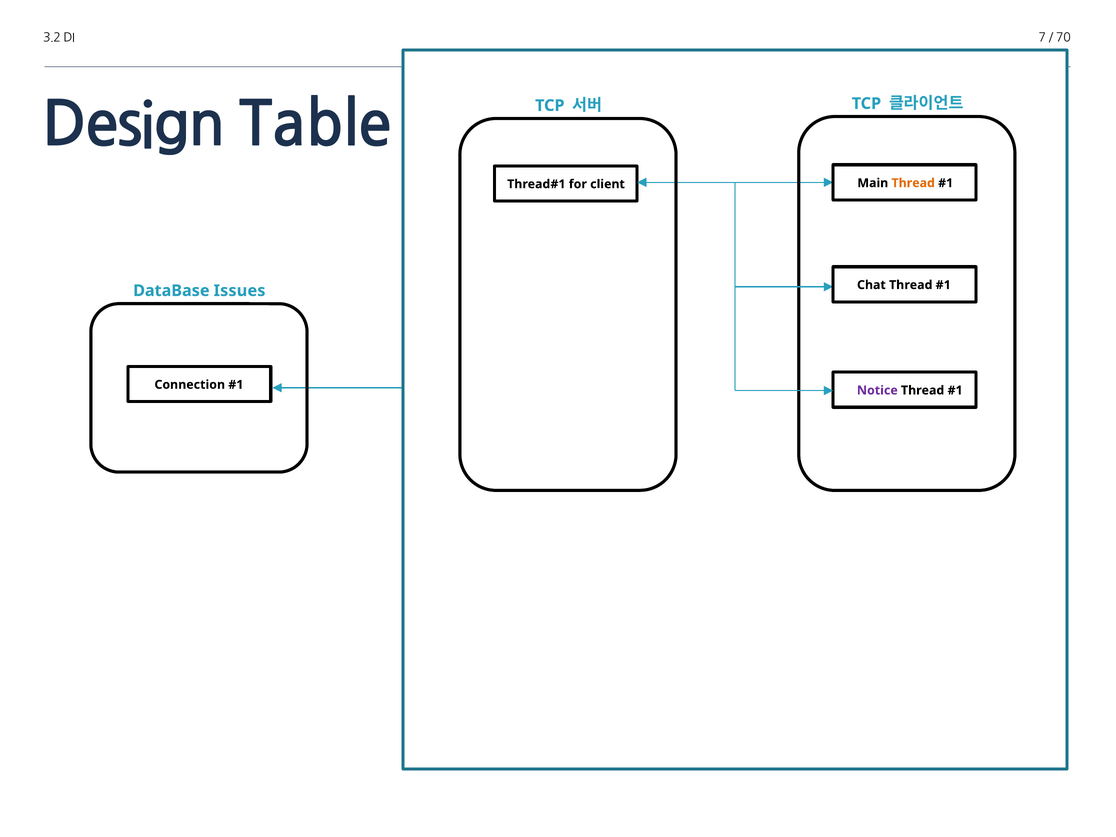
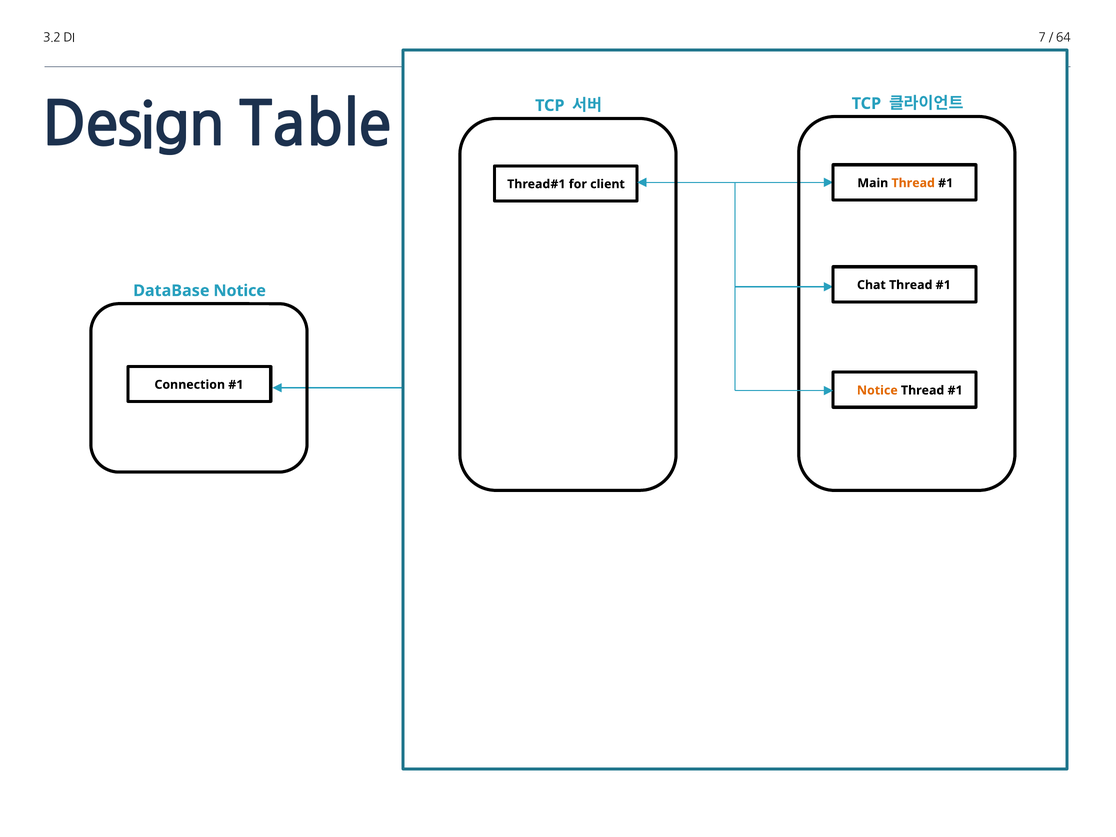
70: 70 -> 64 (1063, 38)
DataBase Issues: Issues -> Notice (240, 291)
Notice colour: purple -> orange (877, 390)
